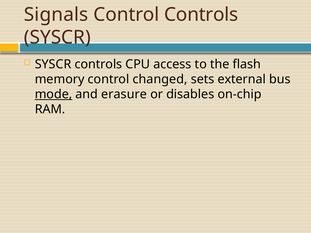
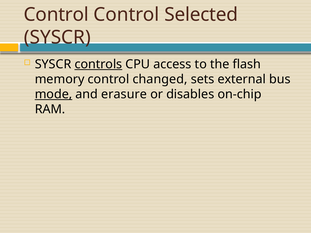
Signals: Signals -> Control (56, 15)
Control Controls: Controls -> Selected (201, 15)
controls underline: none -> present (98, 64)
